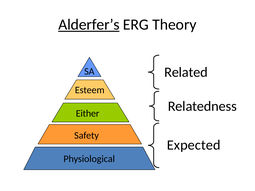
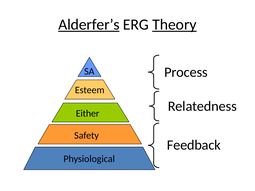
Theory underline: none -> present (174, 25)
Related: Related -> Process (186, 72)
Expected: Expected -> Feedback (194, 145)
